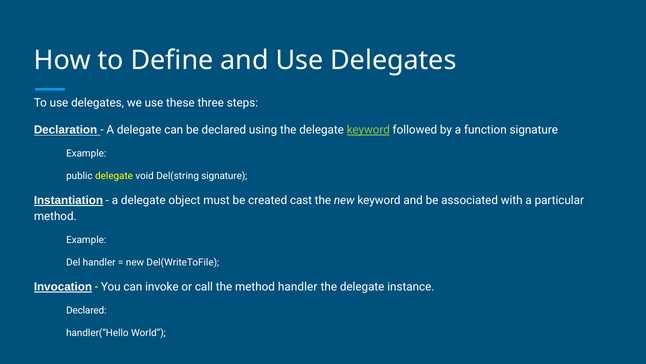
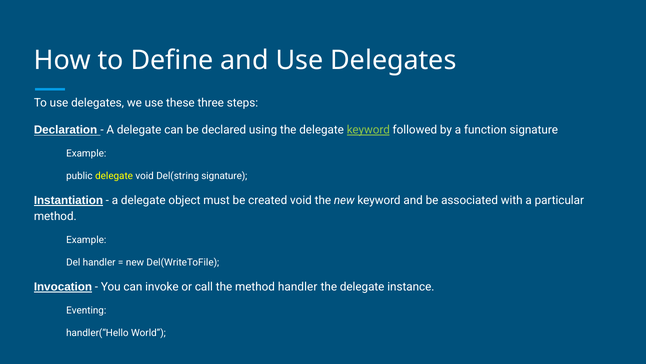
created cast: cast -> void (301, 200)
Declared: Declared -> Eventing (86, 310)
